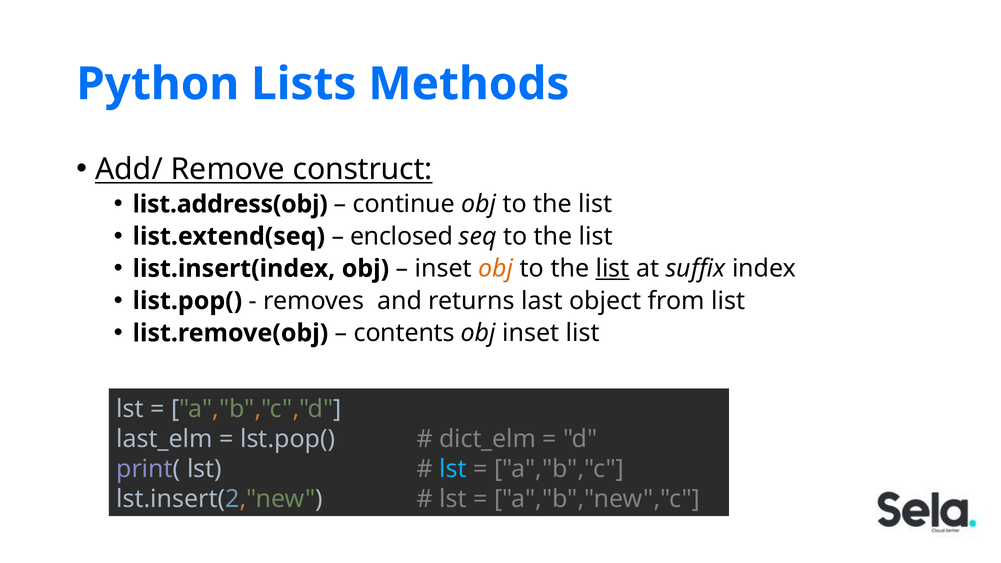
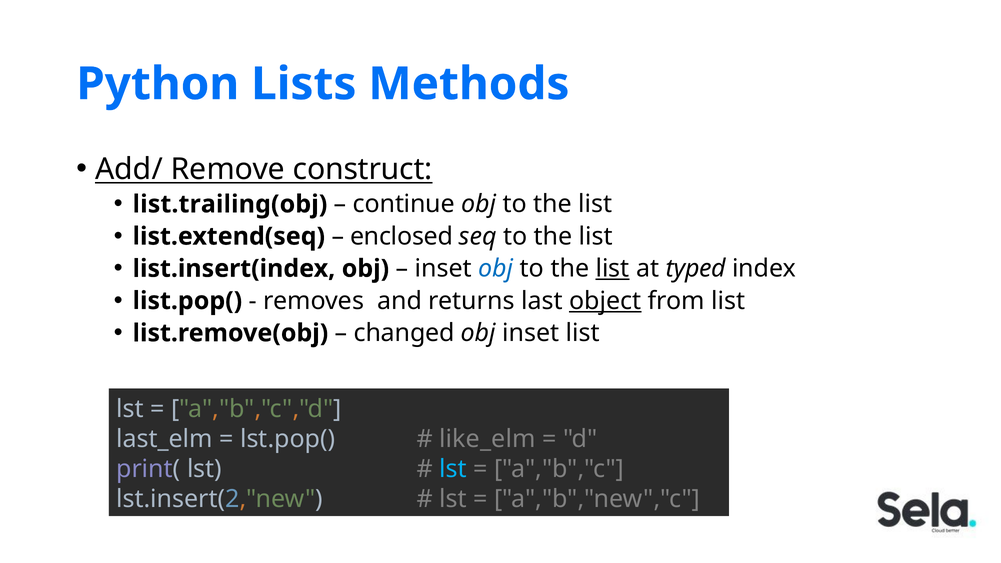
list.address(obj: list.address(obj -> list.trailing(obj (230, 204)
obj colour: orange -> blue (496, 269)
suffix: suffix -> typed (696, 269)
object underline: none -> present (605, 301)
contents: contents -> changed (404, 333)
dict_elm: dict_elm -> like_elm (487, 439)
